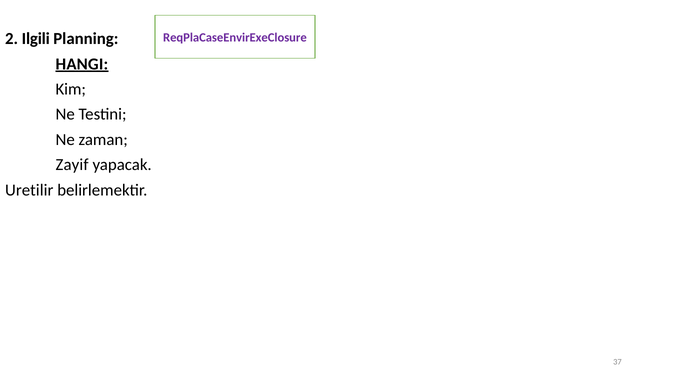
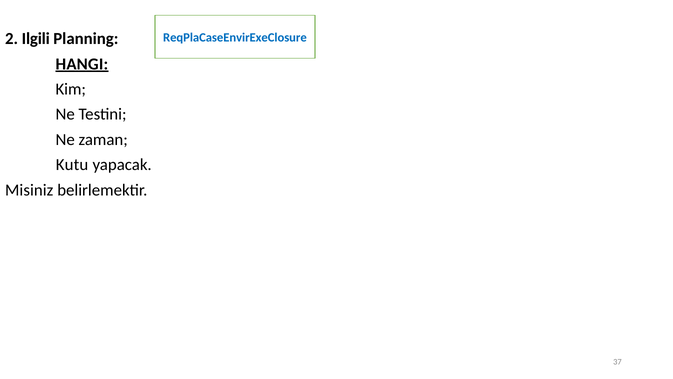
ReqPlaCaseEnvirExeClosure colour: purple -> blue (235, 38)
Zayif: Zayif -> Kutu (72, 165)
Uretilir: Uretilir -> Misiniz (29, 190)
